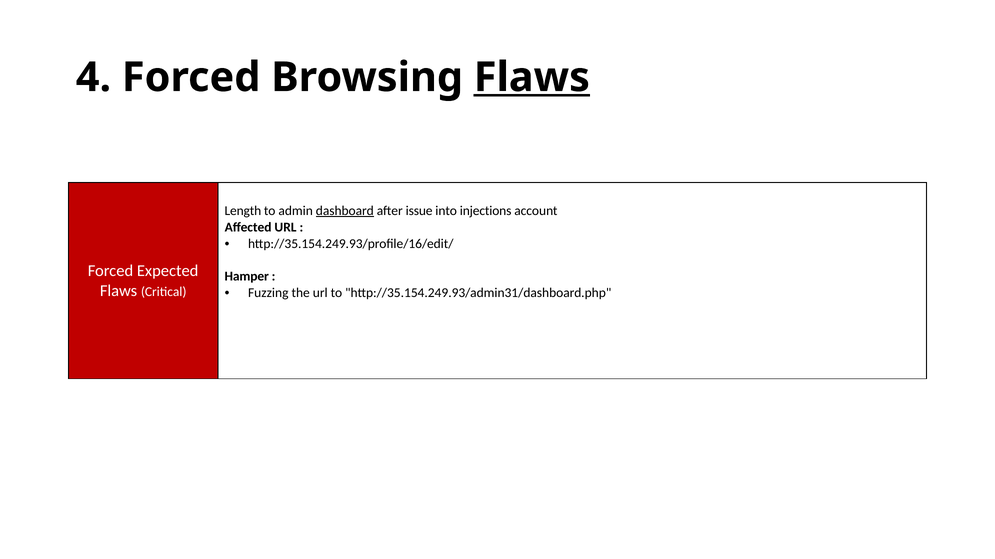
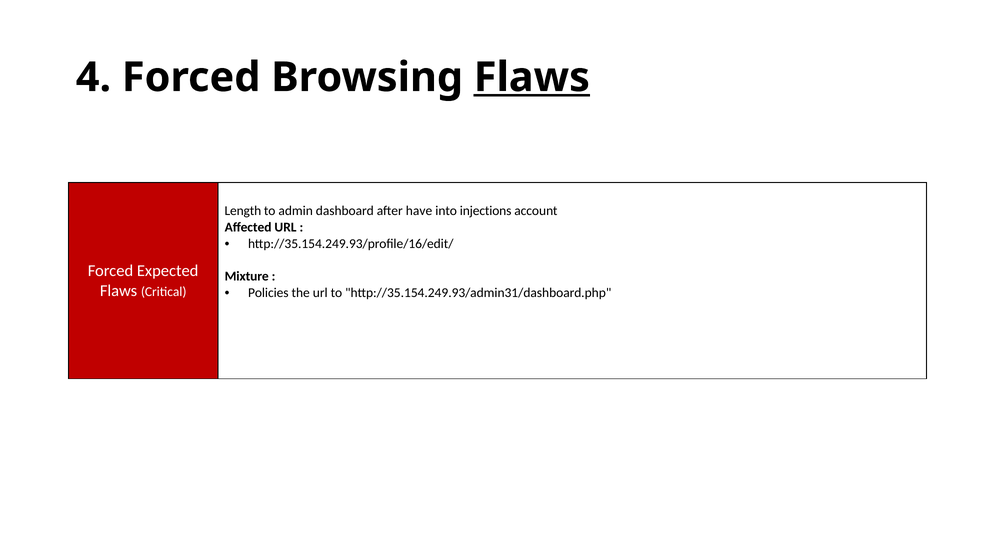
dashboard underline: present -> none (345, 211)
issue: issue -> have (419, 211)
Hamper: Hamper -> Mixture (247, 277)
Fuzzing: Fuzzing -> Policies (268, 293)
